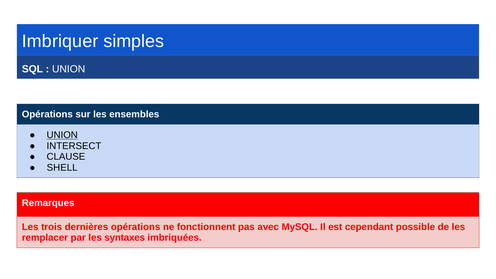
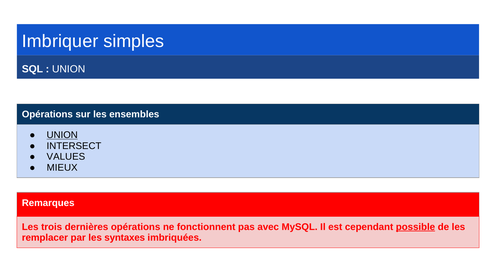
CLAUSE: CLAUSE -> VALUES (66, 157)
SHELL: SHELL -> MIEUX (62, 168)
possible underline: none -> present (416, 227)
